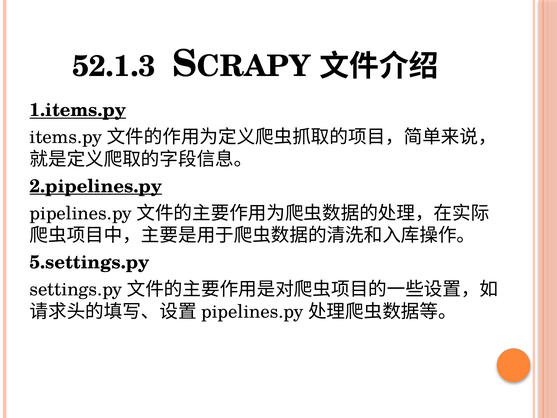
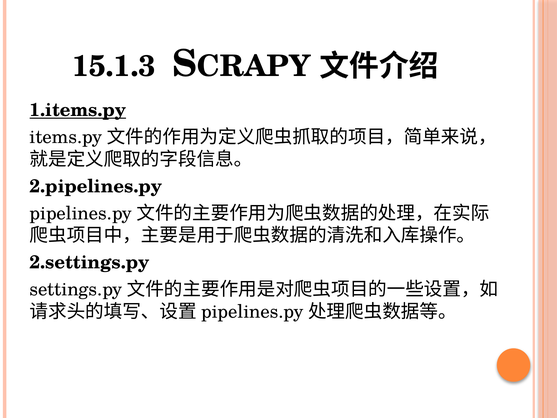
52.1.3: 52.1.3 -> 15.1.3 (114, 66)
2.pipelines.py underline: present -> none (96, 186)
5.settings.py: 5.settings.py -> 2.settings.py (90, 262)
